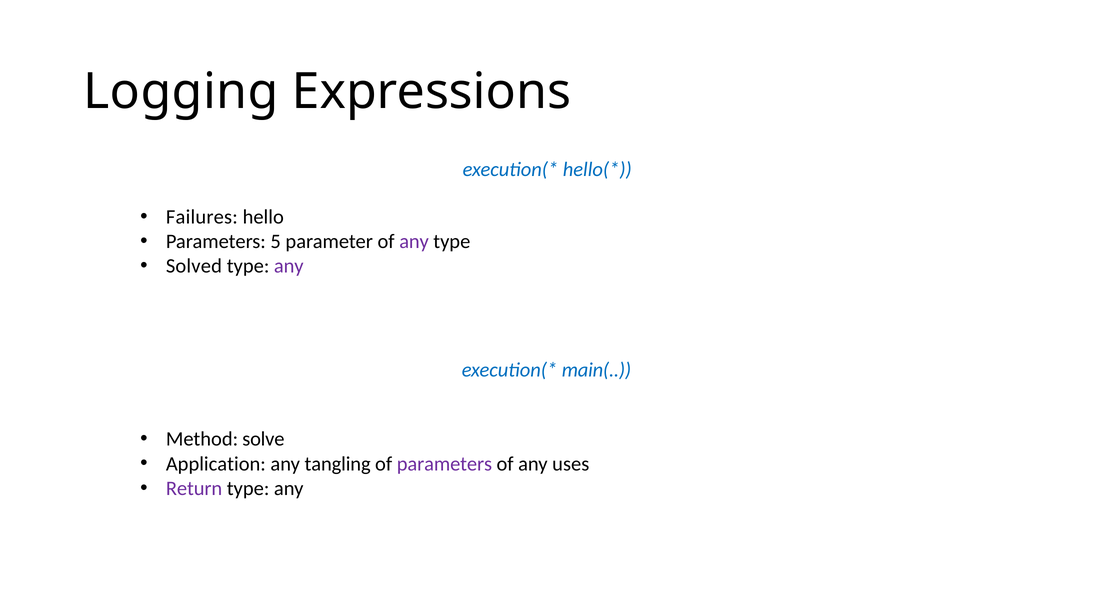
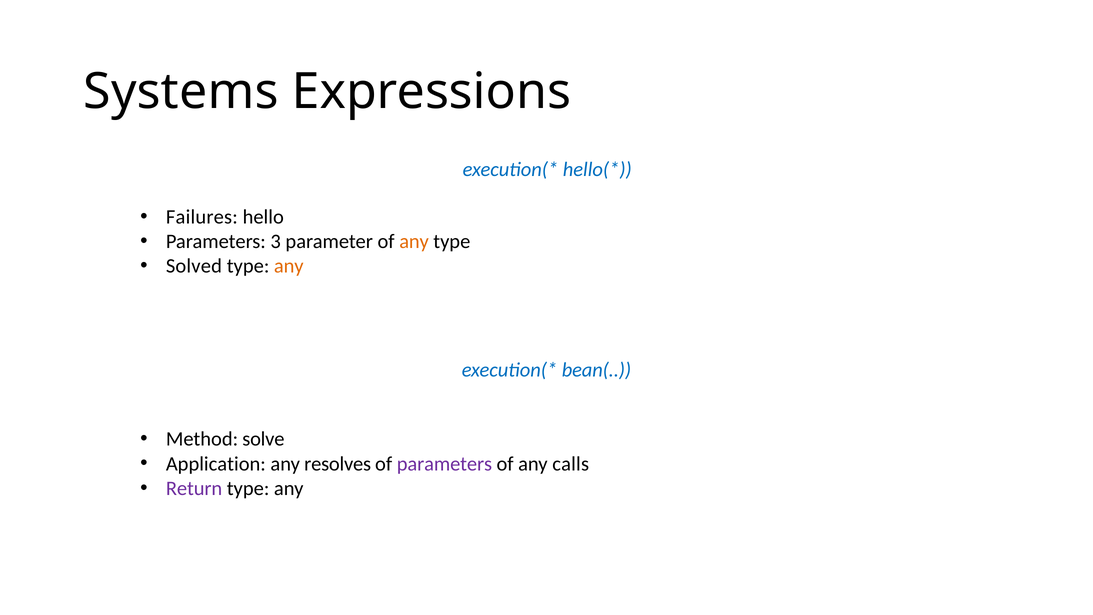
Logging: Logging -> Systems (181, 92)
5: 5 -> 3 (276, 242)
any colour: purple -> orange (414, 242)
any colour: purple -> orange (289, 266)
main(: main( -> bean( (596, 370)
tangling: tangling -> resolves (338, 464)
uses: uses -> calls (571, 464)
